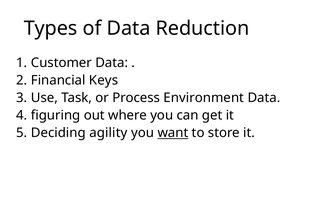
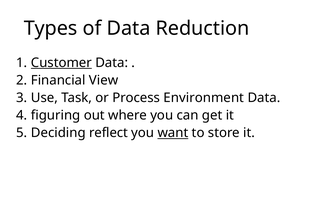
Customer underline: none -> present (61, 63)
Keys: Keys -> View (104, 80)
agility: agility -> reflect (108, 133)
